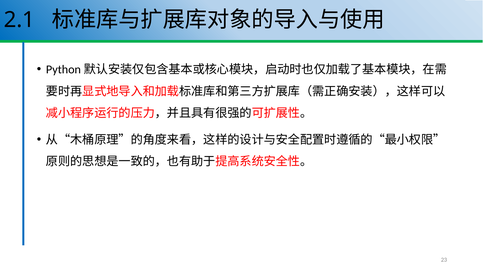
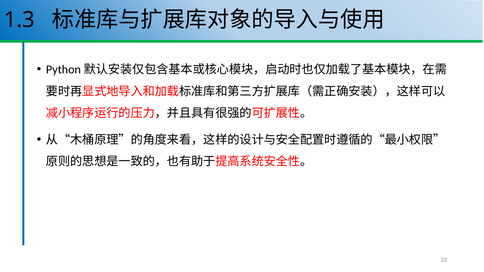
2.1: 2.1 -> 1.3 (19, 20)
